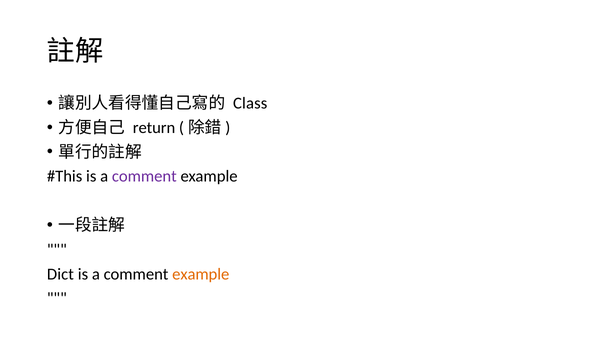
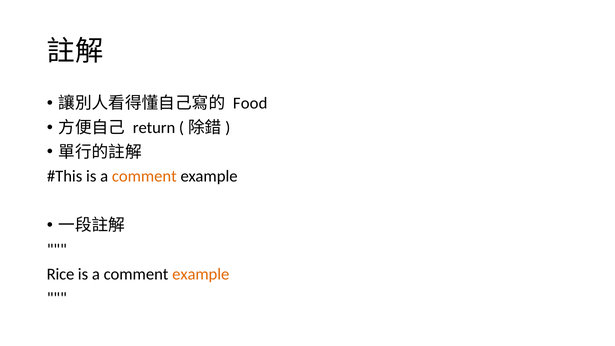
Class: Class -> Food (250, 103)
comment colour: purple -> orange (144, 176)
Dict: Dict -> Rice (61, 274)
